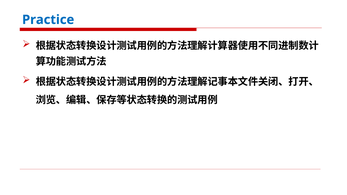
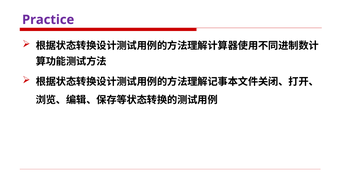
Practice colour: blue -> purple (48, 20)
